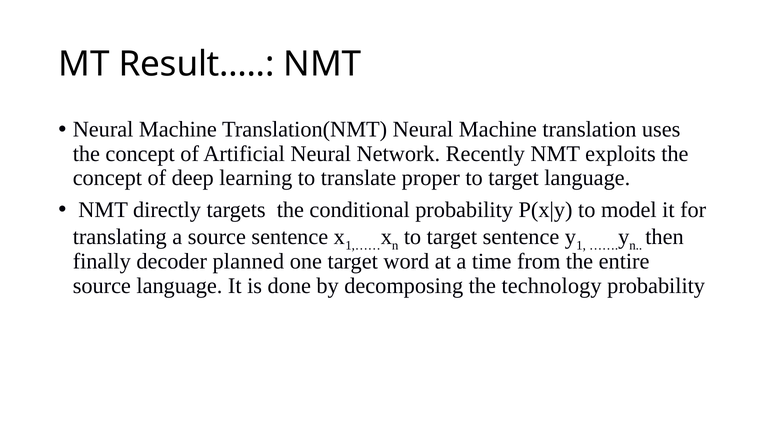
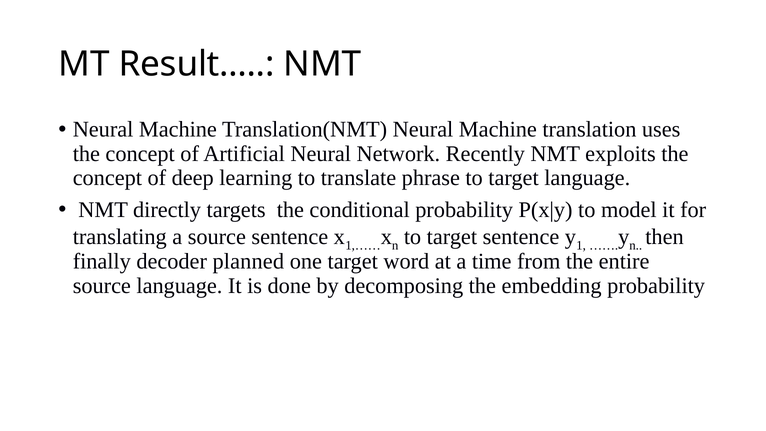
proper: proper -> phrase (431, 178)
technology: technology -> embedding (552, 286)
